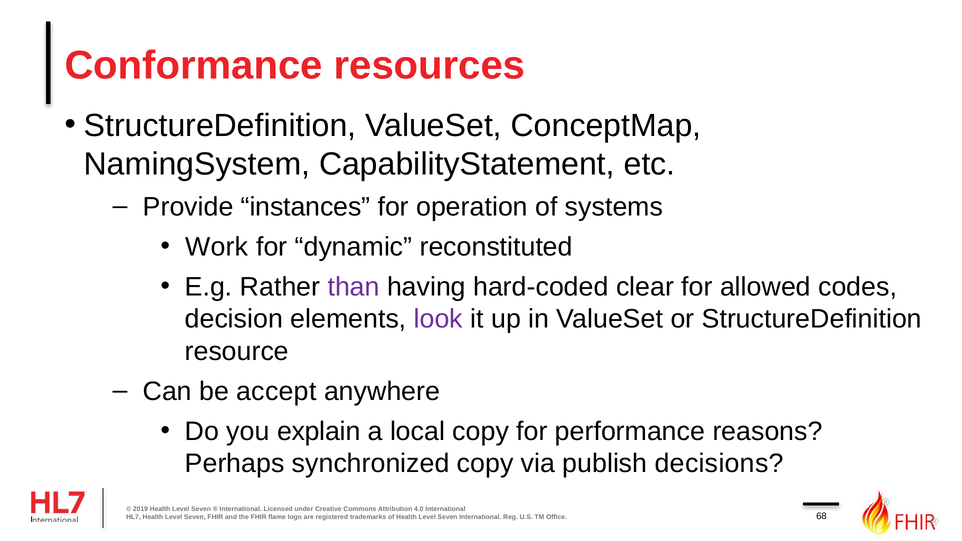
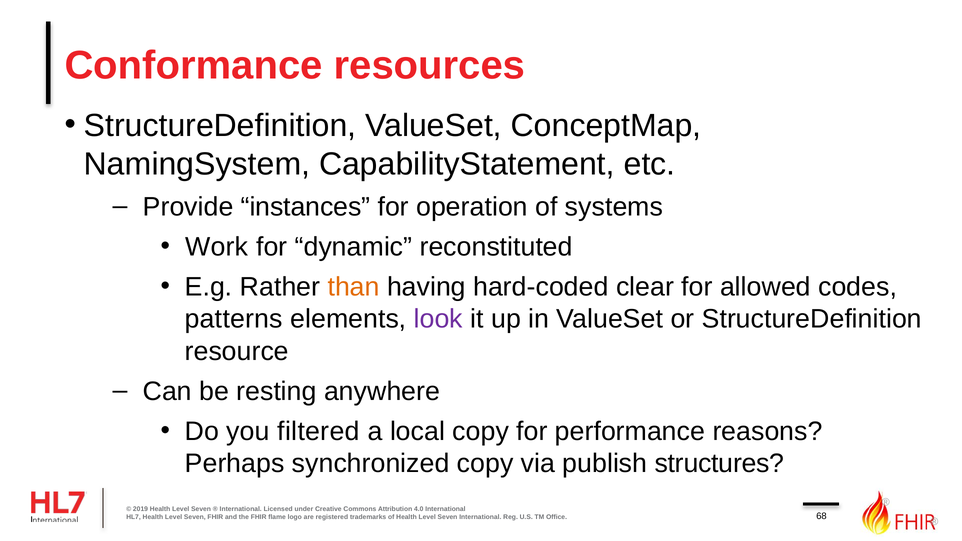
than colour: purple -> orange (354, 287)
decision: decision -> patterns (234, 319)
accept: accept -> resting (277, 391)
explain: explain -> filtered (319, 432)
decisions: decisions -> structures (719, 464)
